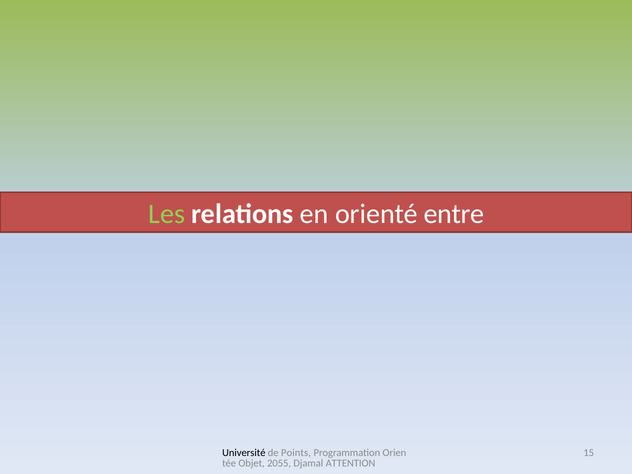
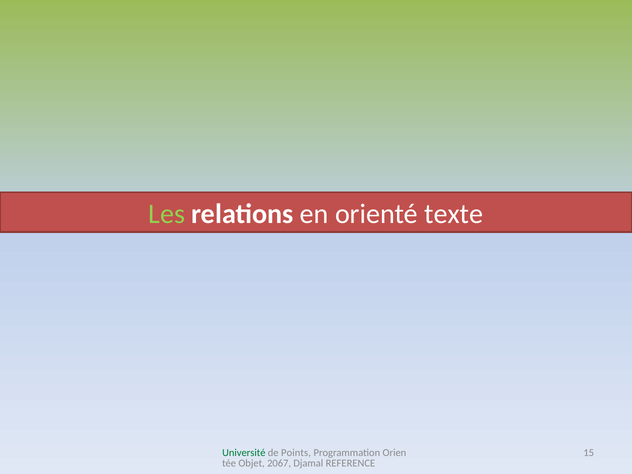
entre: entre -> texte (454, 214)
Université colour: black -> green (244, 453)
2055: 2055 -> 2067 (279, 463)
ATTENTION: ATTENTION -> REFERENCE (350, 463)
